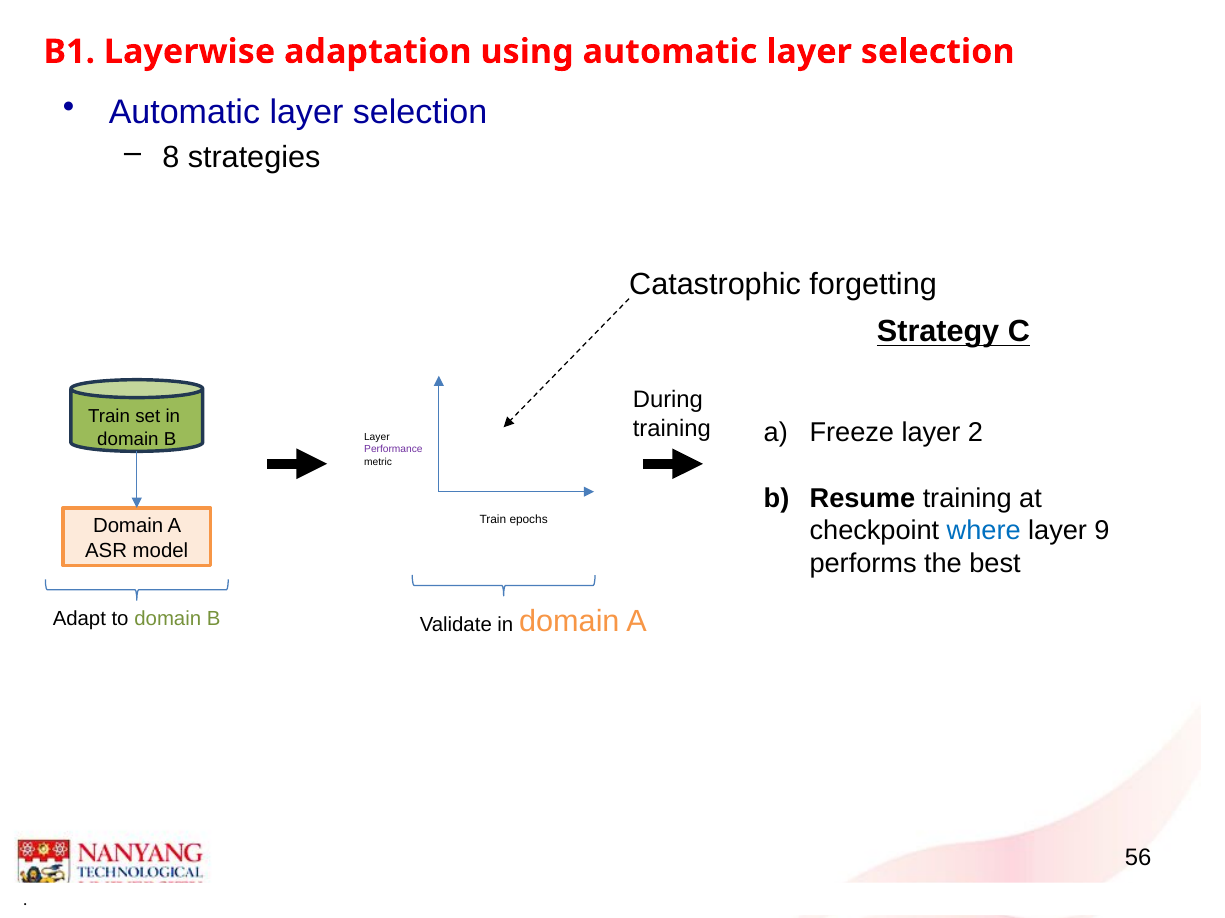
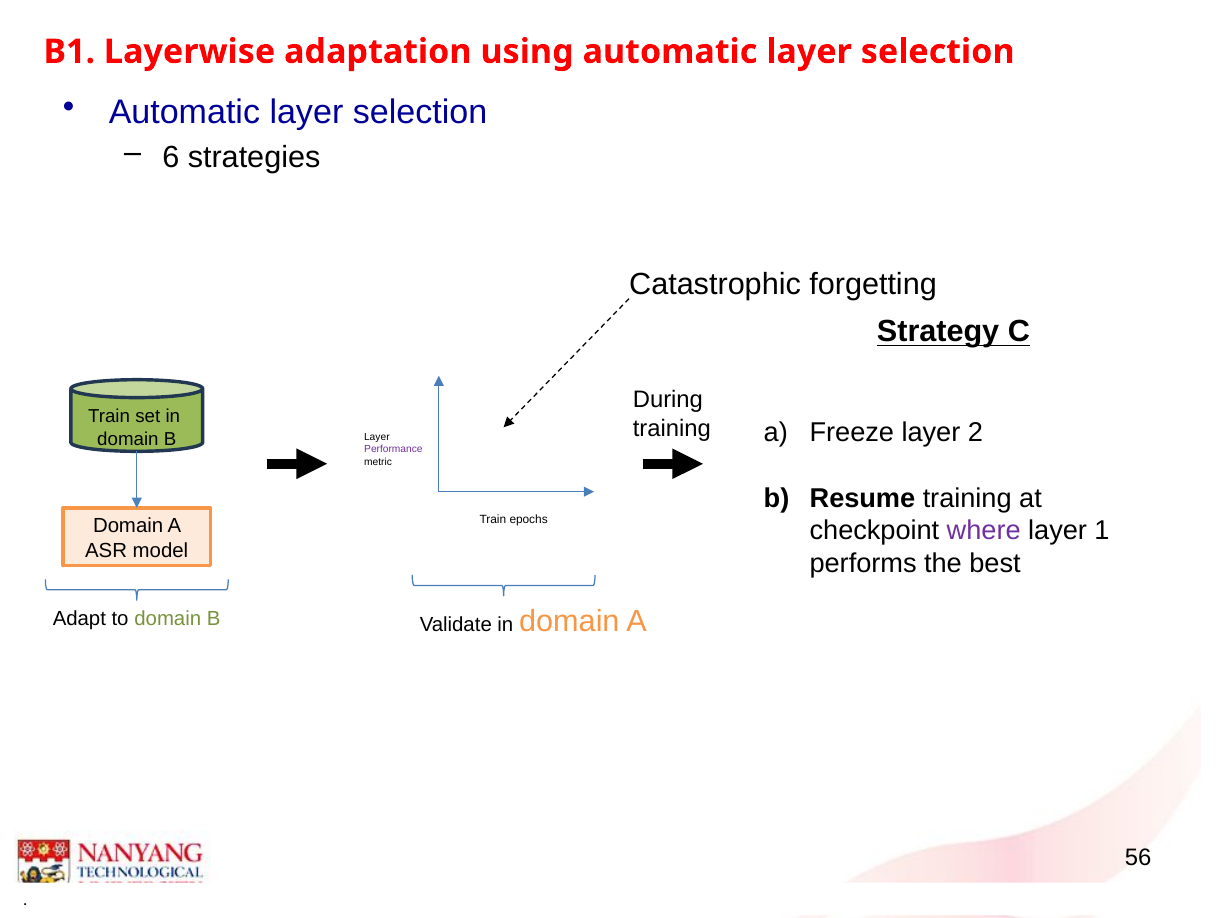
8: 8 -> 6 (171, 157)
where colour: blue -> purple (984, 531)
9: 9 -> 1 (1102, 531)
